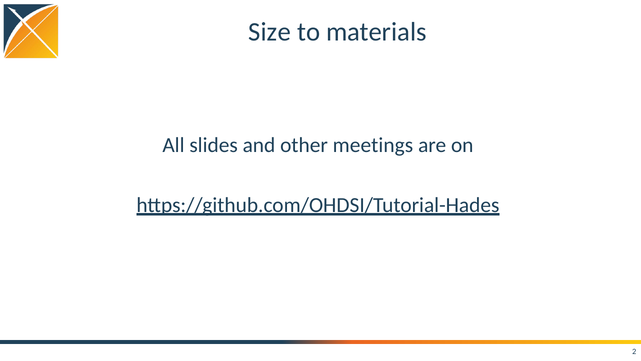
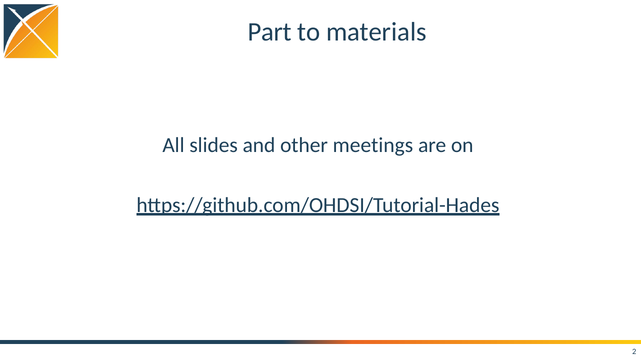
Size: Size -> Part (270, 32)
